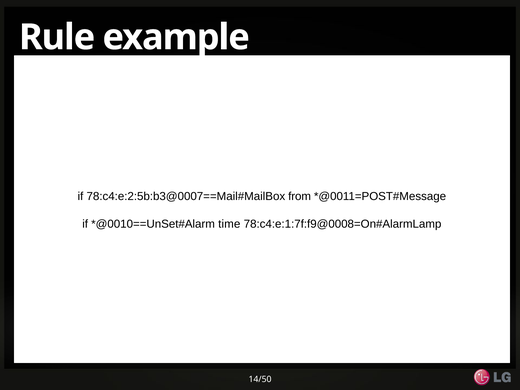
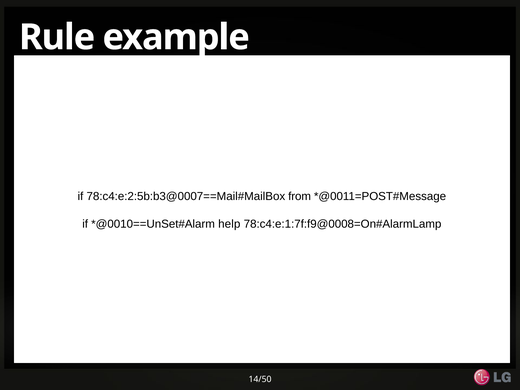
time: time -> help (229, 224)
